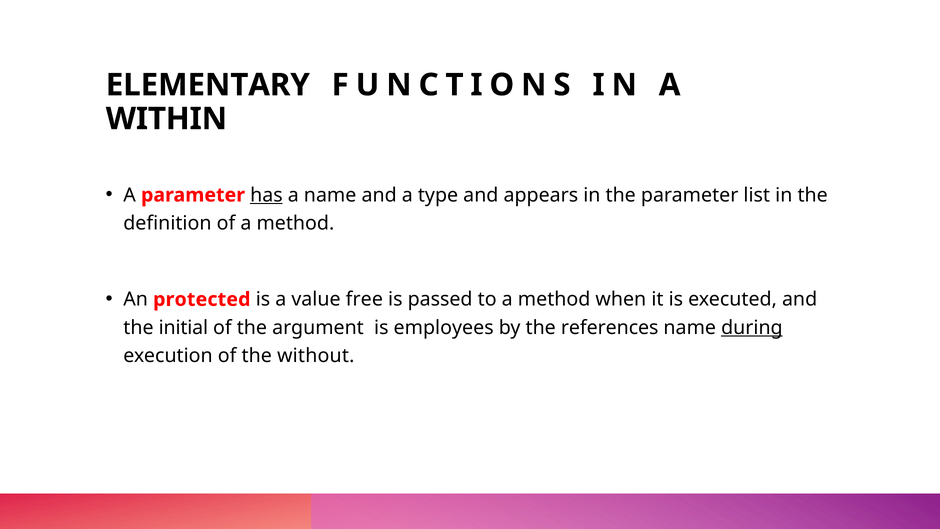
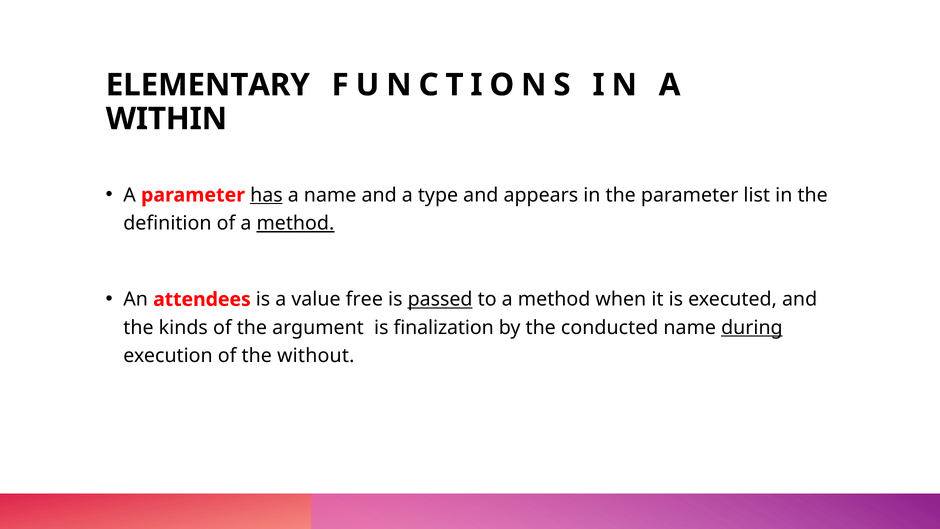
method underline: none -> present (295, 223)
protected: protected -> attendees (202, 299)
passed underline: none -> present (440, 299)
initial: initial -> kinds (183, 328)
employees: employees -> finalization (444, 328)
references: references -> conducted (610, 328)
